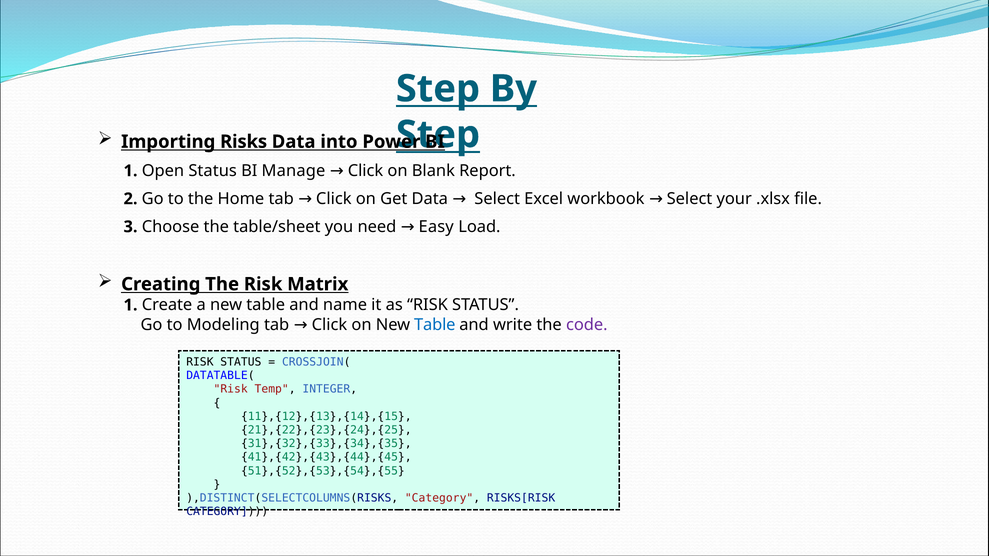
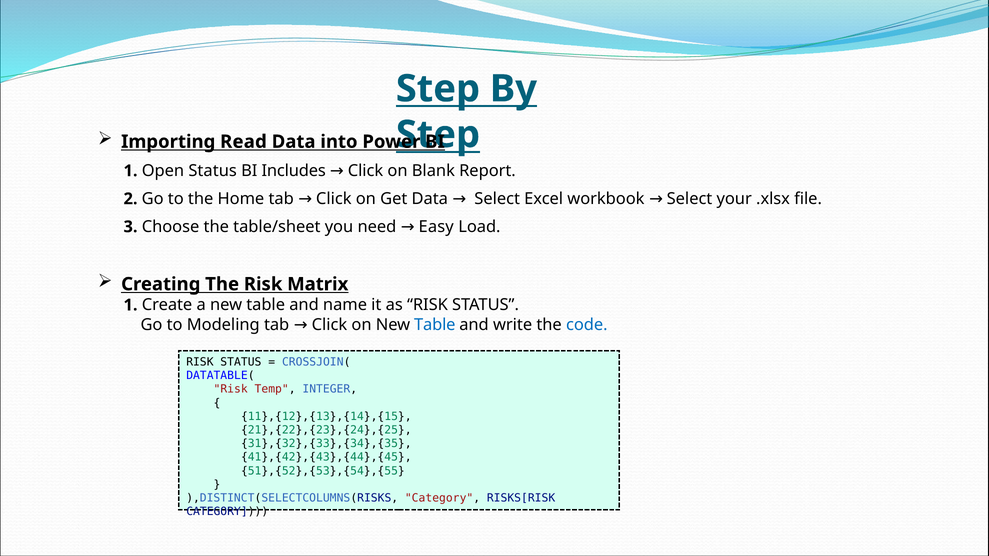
Risks: Risks -> Read (243, 142)
Manage: Manage -> Includes (294, 171)
code colour: purple -> blue (587, 325)
